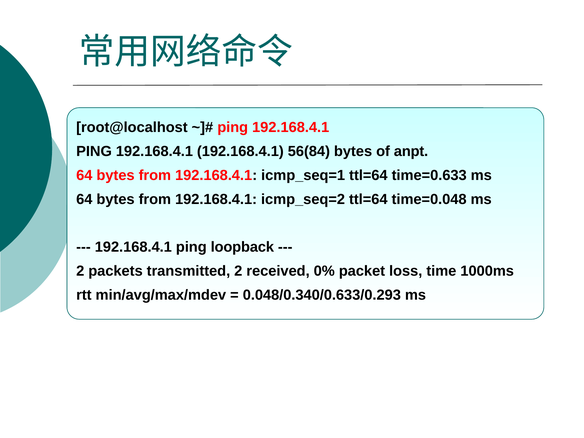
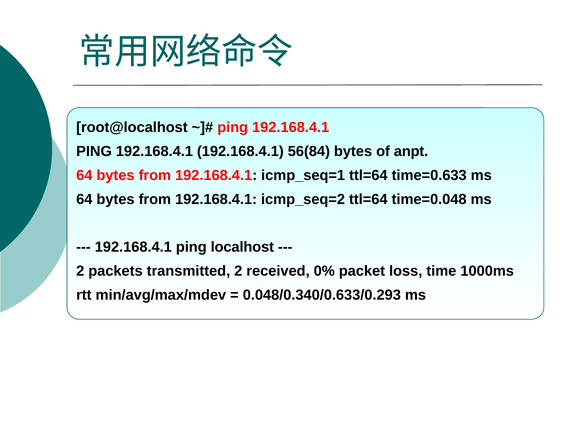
loopback: loopback -> localhost (242, 247)
